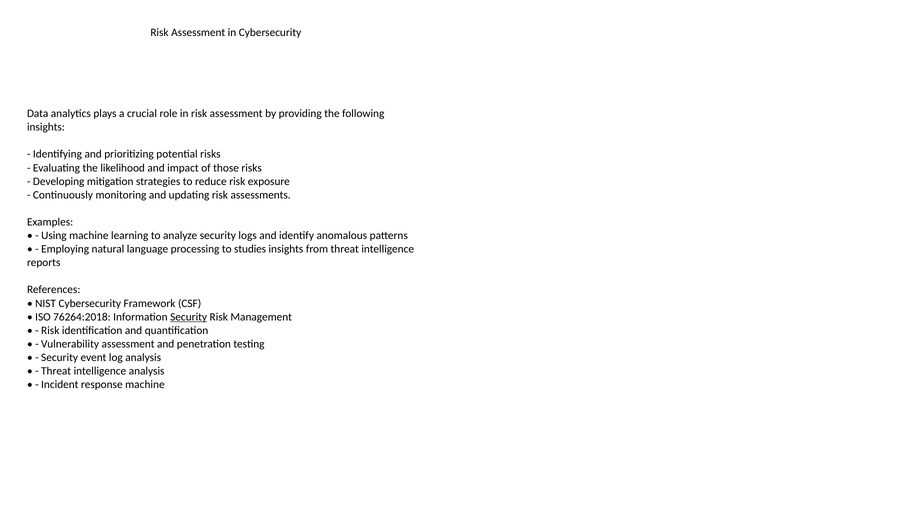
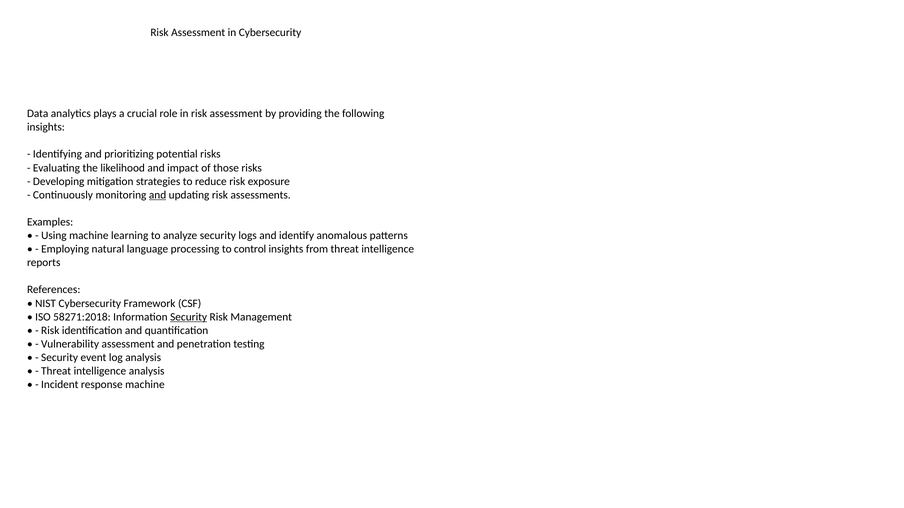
and underline: none -> present (158, 195)
studies: studies -> control (250, 249)
76264:2018: 76264:2018 -> 58271:2018 (82, 317)
